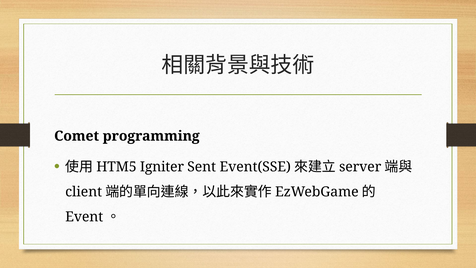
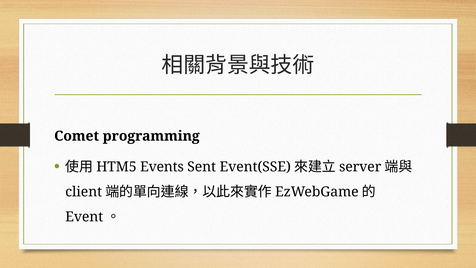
Igniter: Igniter -> Events (162, 167)
